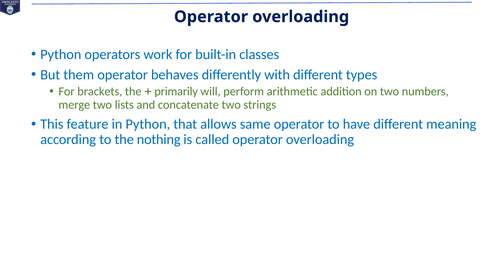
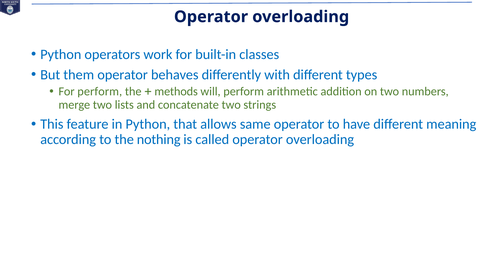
For brackets: brackets -> perform (100, 91)
primarily: primarily -> methods (176, 91)
